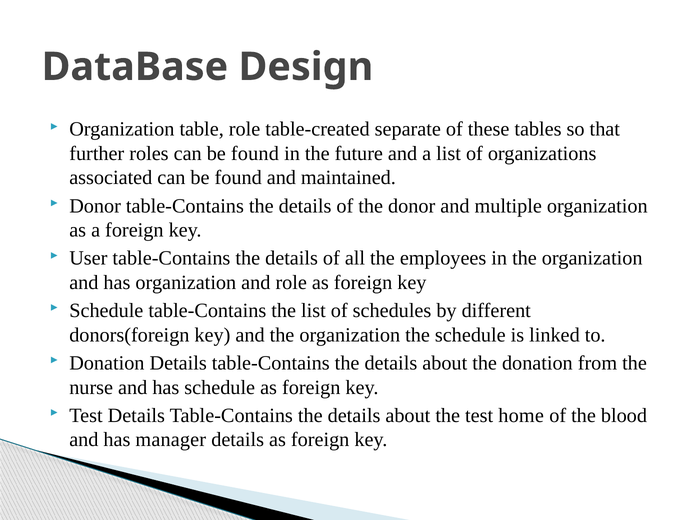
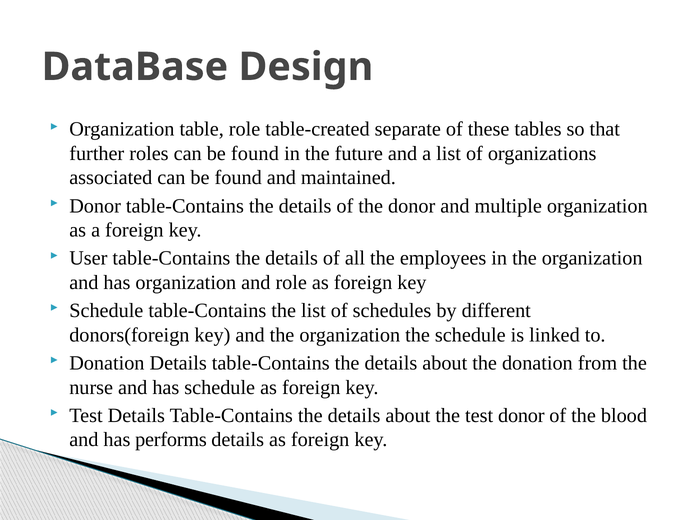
test home: home -> donor (521, 416)
manager: manager -> performs (171, 440)
